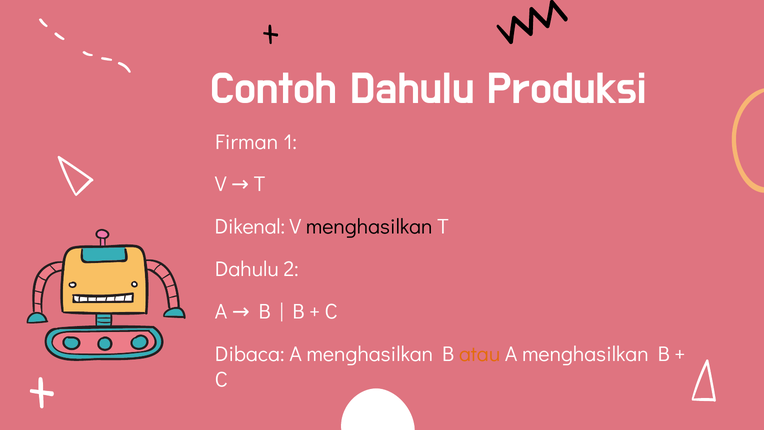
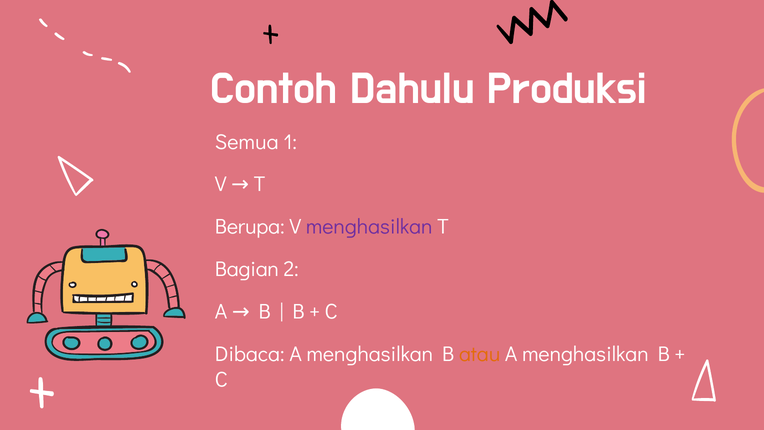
Firman: Firman -> Semua (247, 142)
Dikenal: Dikenal -> Berupa (250, 227)
menghasilkan colour: black -> purple (369, 227)
Dahulu: Dahulu -> Bagian (247, 269)
